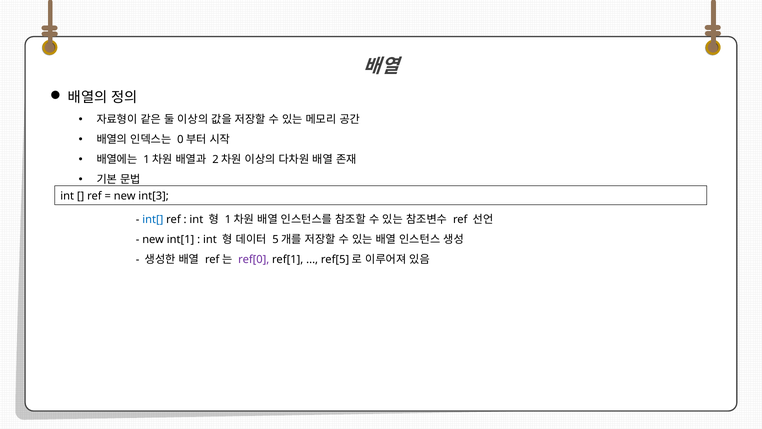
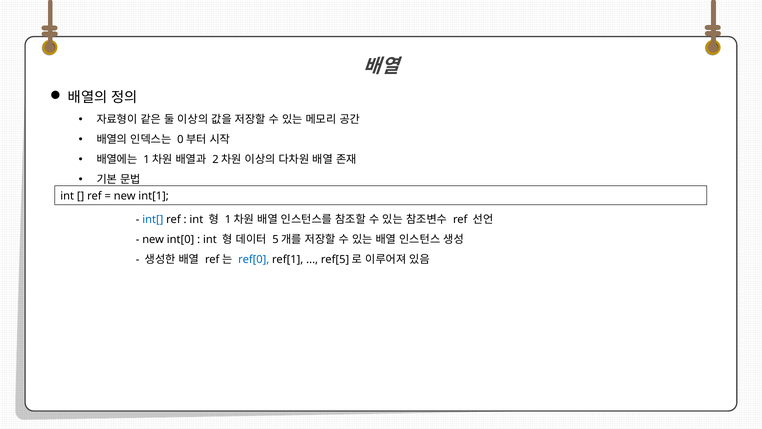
int[3: int[3 -> int[1 (154, 196)
int[1: int[1 -> int[0 (181, 239)
ref[0 colour: purple -> blue (254, 259)
